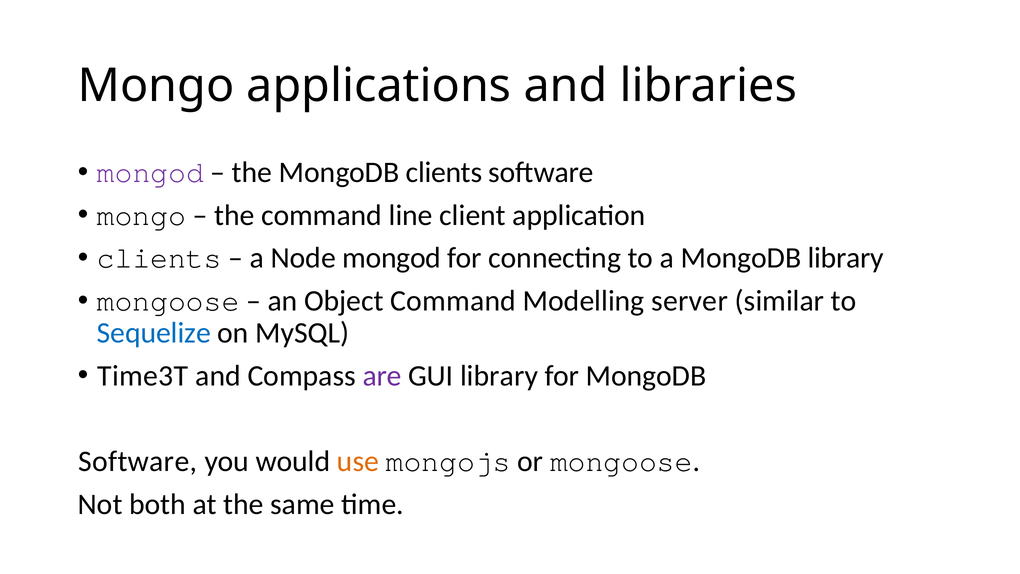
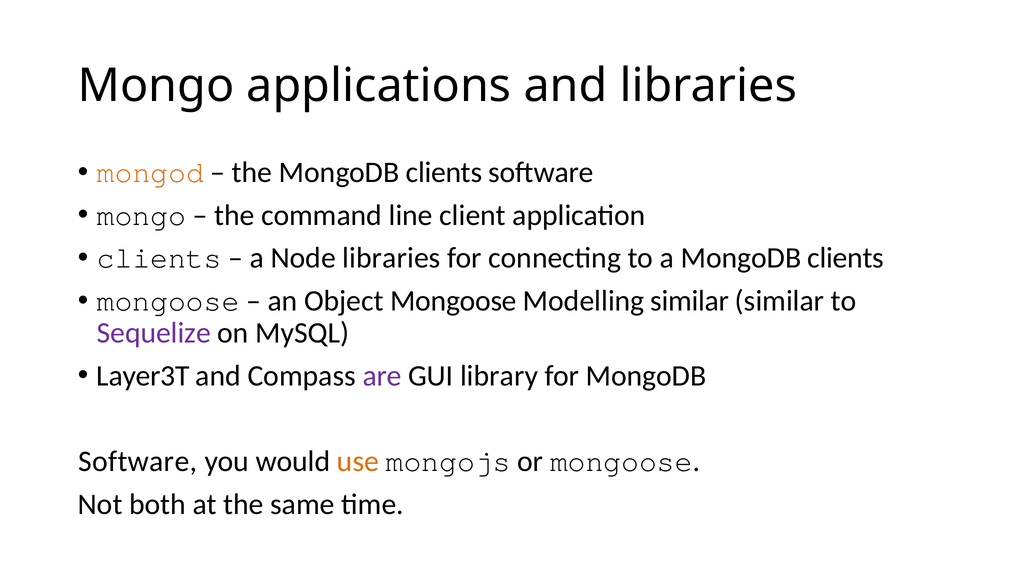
mongod colour: purple -> orange (150, 172)
Node mongod: mongod -> libraries (391, 258)
a MongoDB library: library -> clients (846, 258)
Object Command: Command -> Mongoose (454, 301)
Modelling server: server -> similar (690, 301)
Sequelize colour: blue -> purple (154, 333)
Time3T: Time3T -> Layer3T (143, 376)
